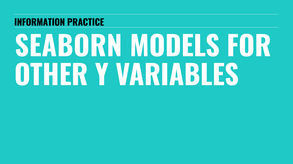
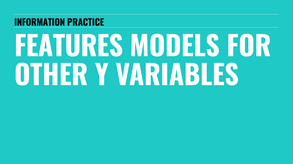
SEABORN: SEABORN -> FEATURES (69, 47)
